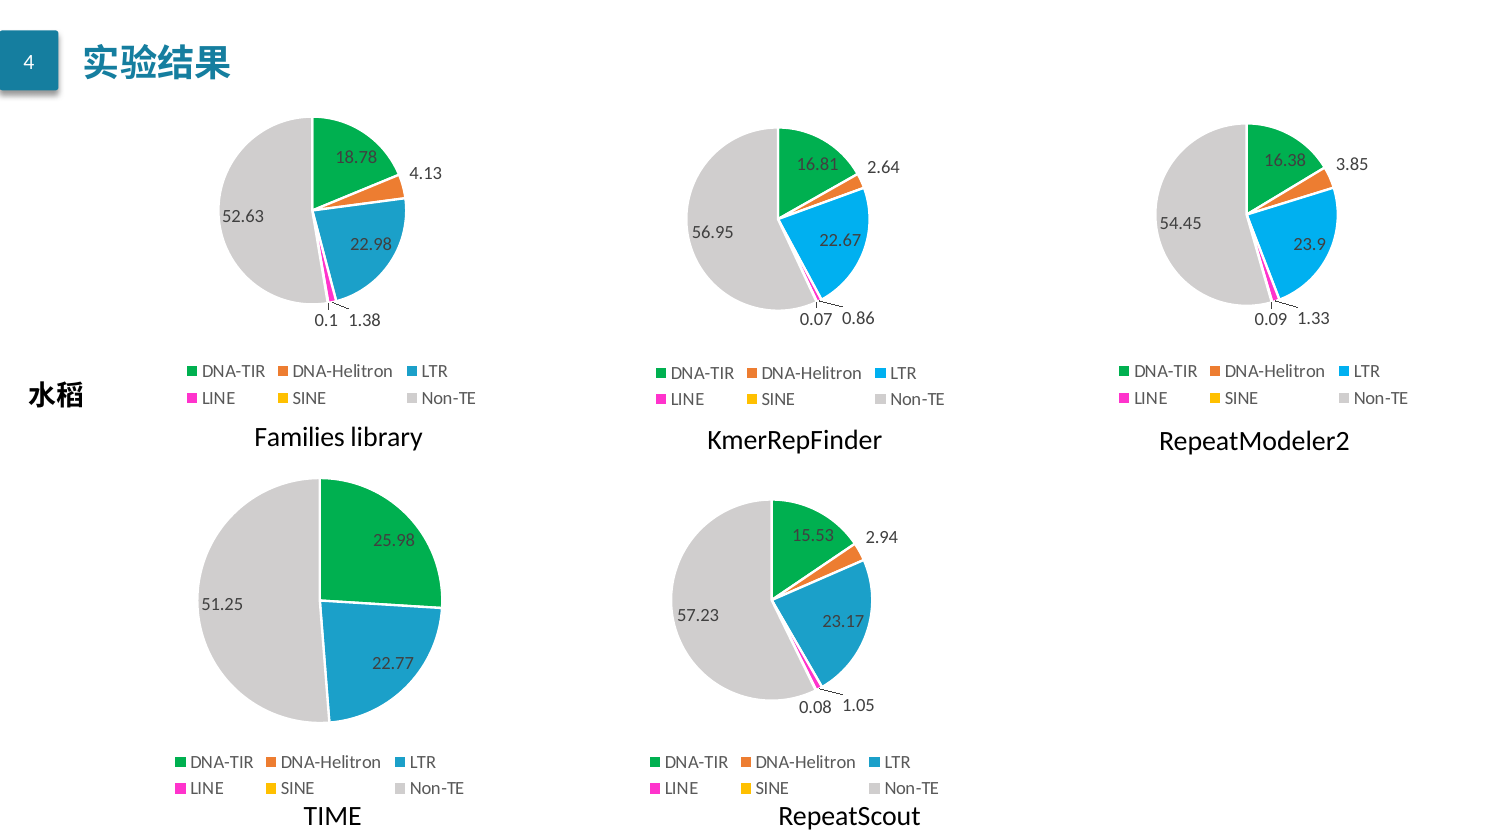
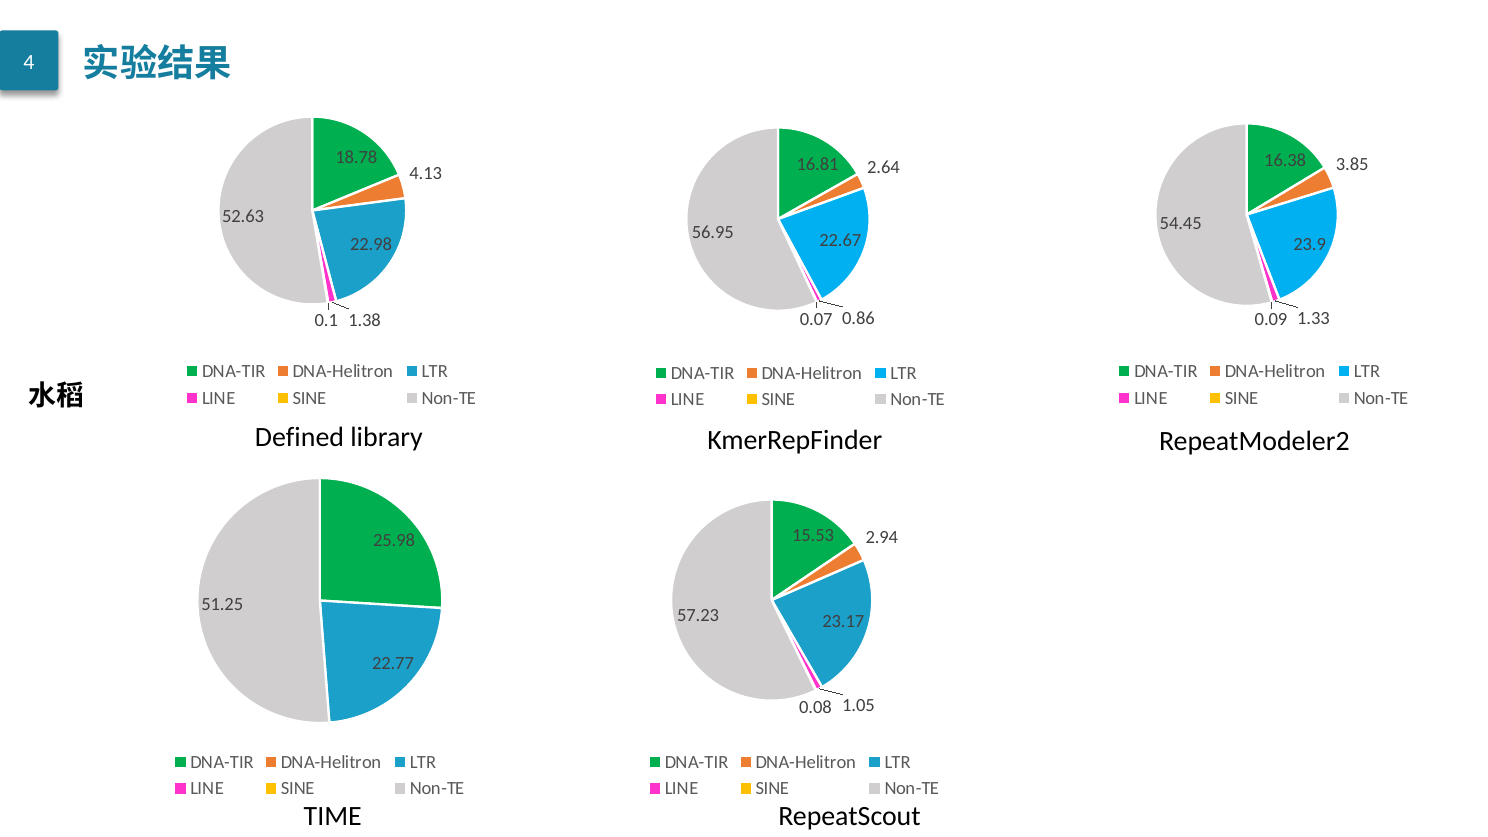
Families: Families -> Defined (299, 437)
